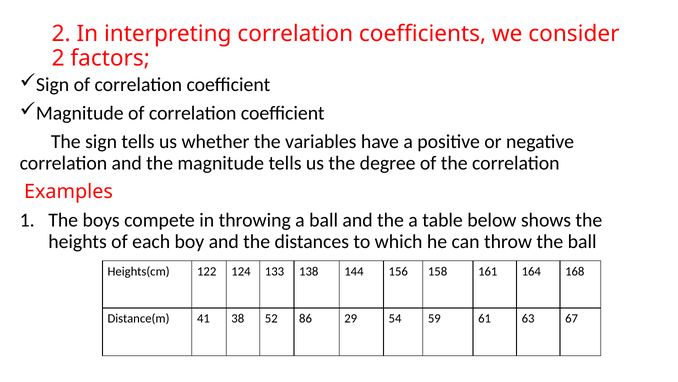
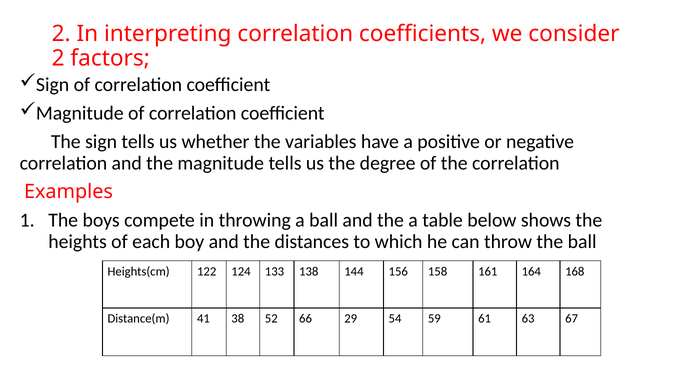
86: 86 -> 66 (306, 318)
